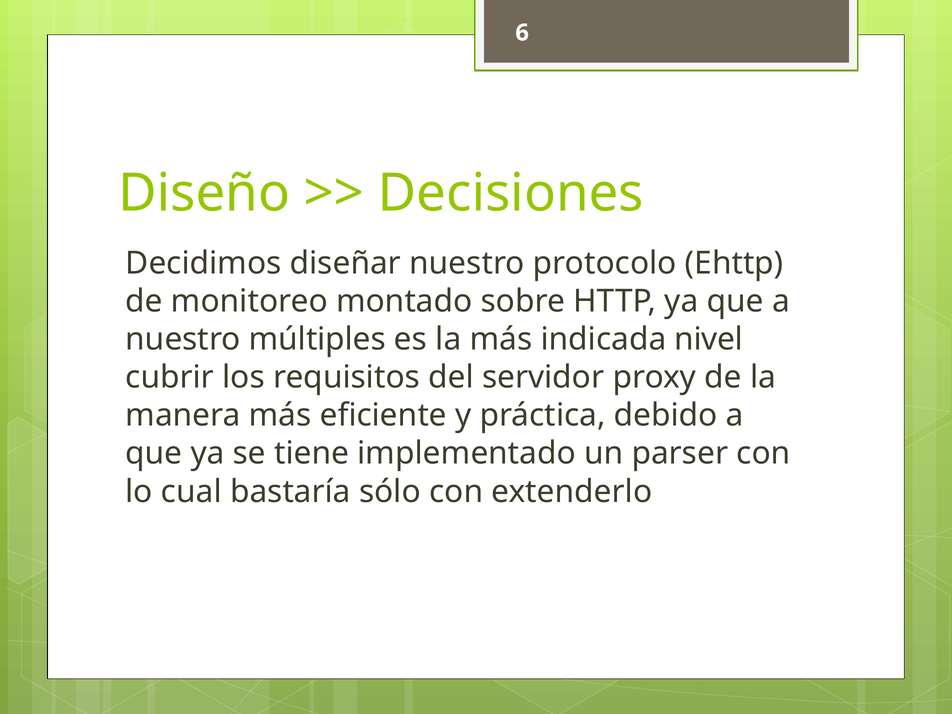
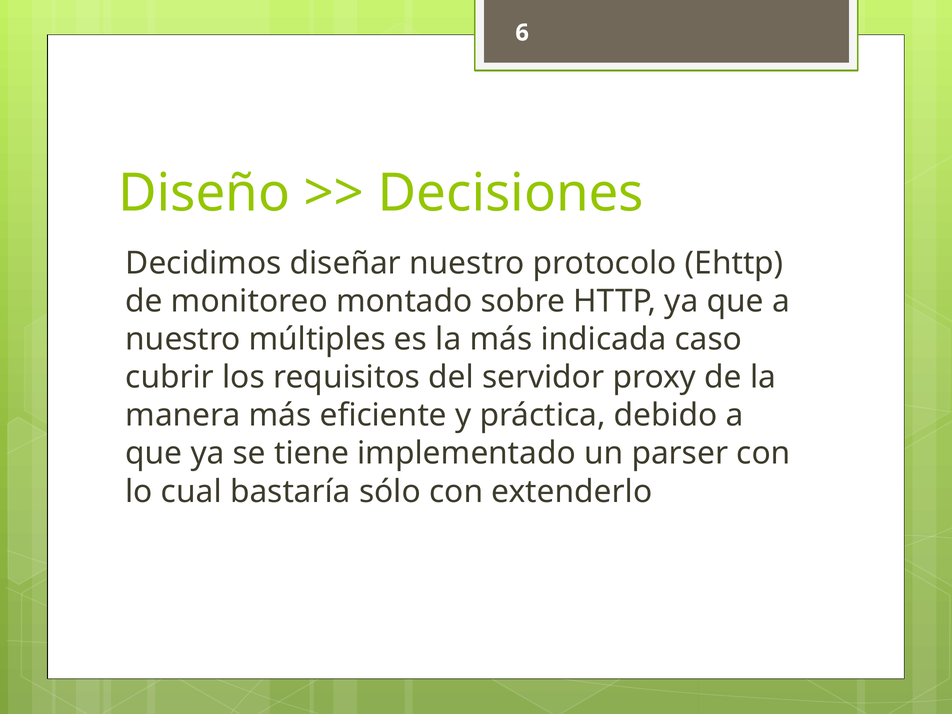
nivel: nivel -> caso (708, 339)
